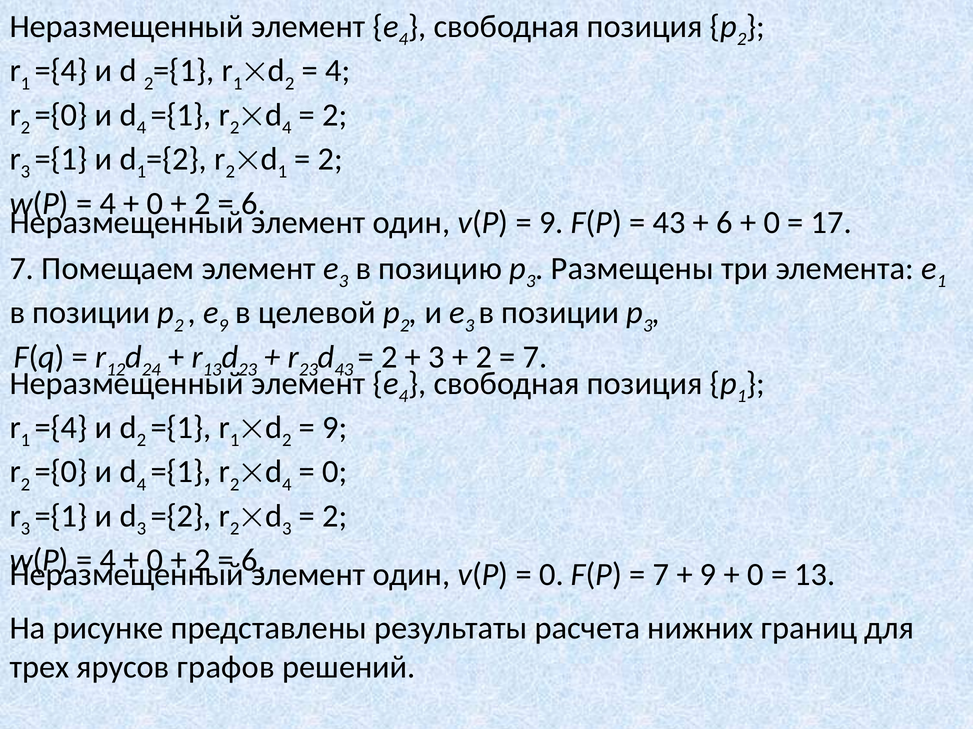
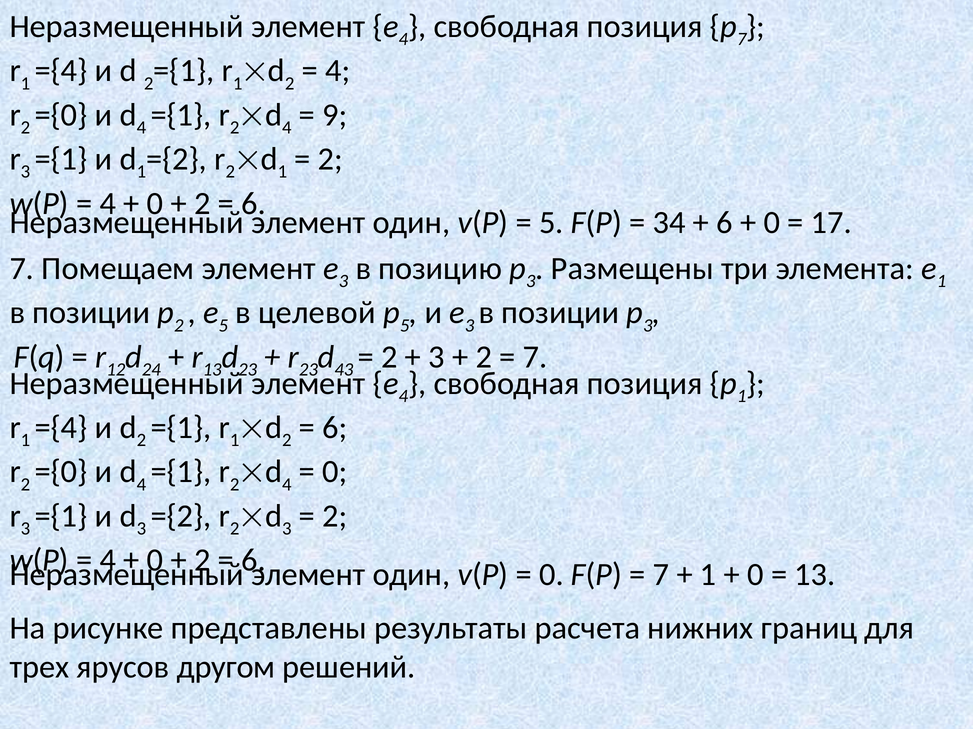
2: 2 -> 7 (742, 39)
2: 2 -> 9 (335, 115)
9: 9 -> 5 (551, 223)
43: 43 -> 34 (669, 223)
9: 9 -> 5 (223, 326)
2: 2 -> 5 (405, 326)
9: 9 -> 6 (335, 428)
9: 9 -> 1 (708, 575)
графов: графов -> другом (226, 668)
